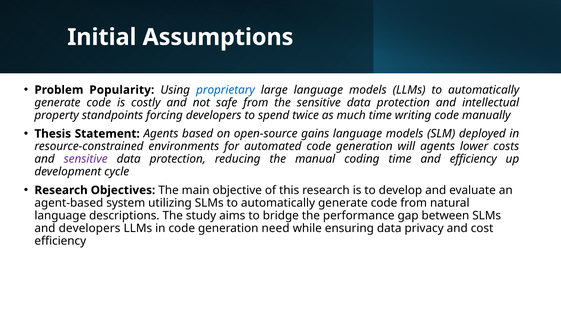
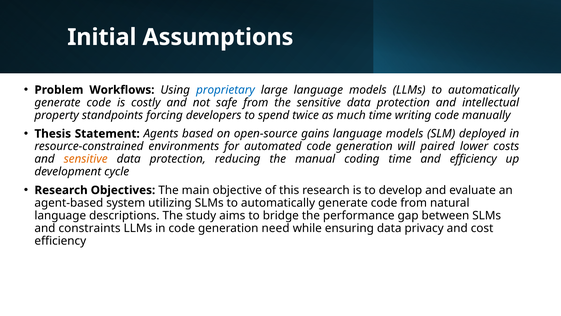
Popularity: Popularity -> Workflows (122, 90)
will agents: agents -> paired (438, 146)
sensitive colour: purple -> orange (86, 159)
and developers: developers -> constraints (90, 228)
